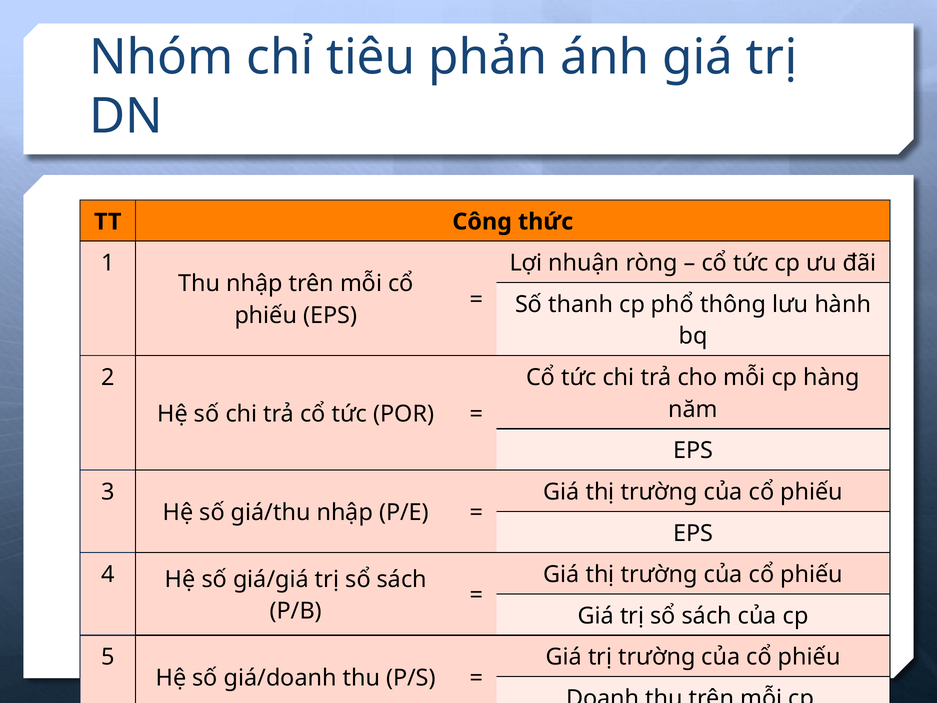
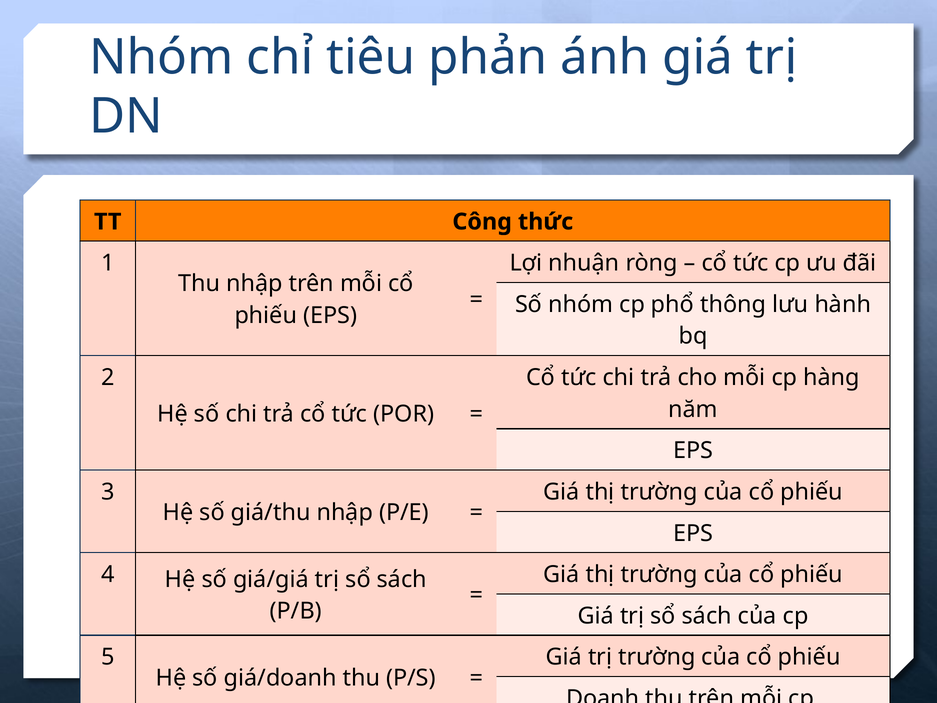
Số thanh: thanh -> nhóm (581, 304)
